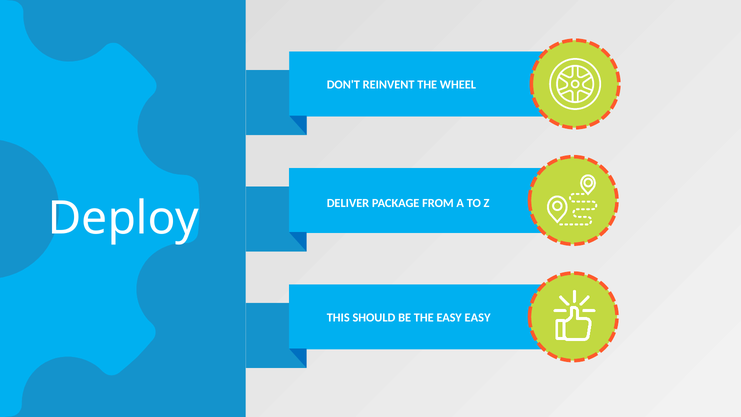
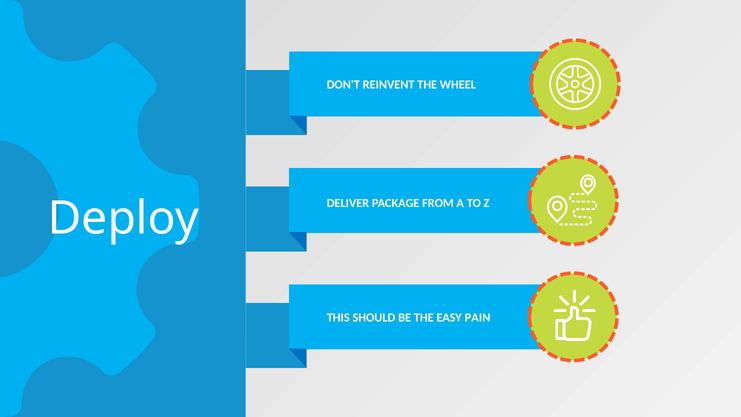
EASY EASY: EASY -> PAIN (478, 317)
